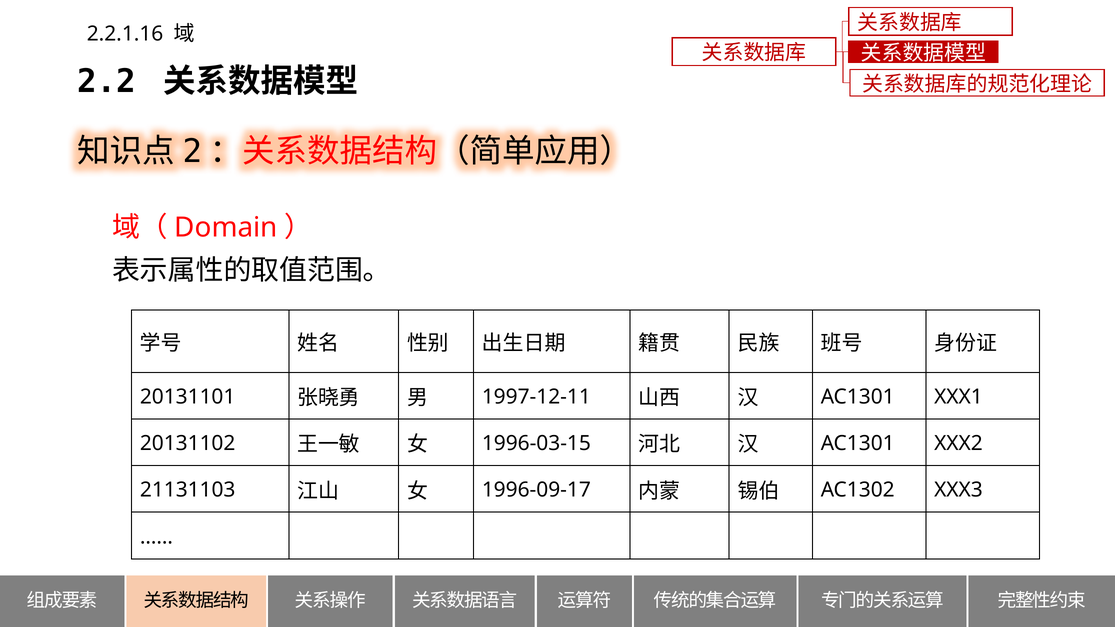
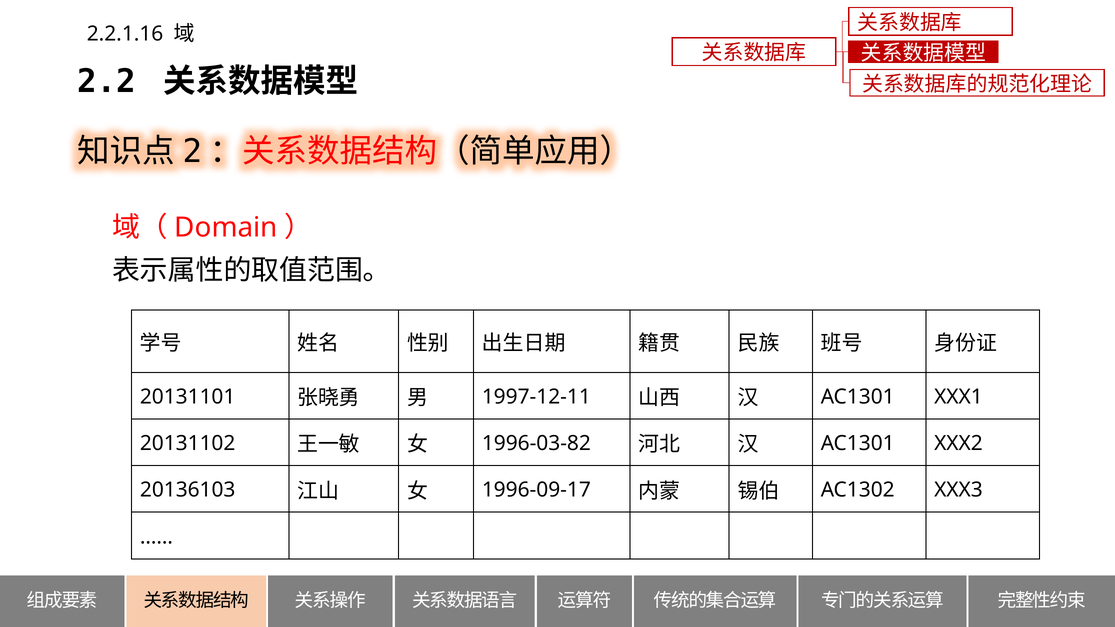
1996-03-15: 1996-03-15 -> 1996-03-82 (536, 444)
21131103: 21131103 -> 20136103 (188, 490)
